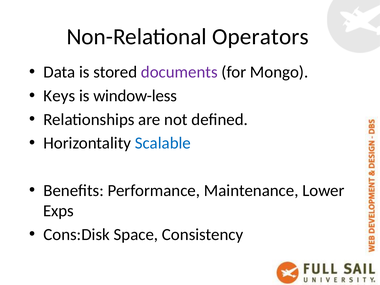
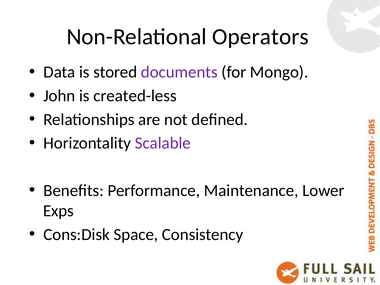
Keys: Keys -> John (59, 96)
window-less: window-less -> created-less (135, 96)
Scalable colour: blue -> purple (163, 143)
